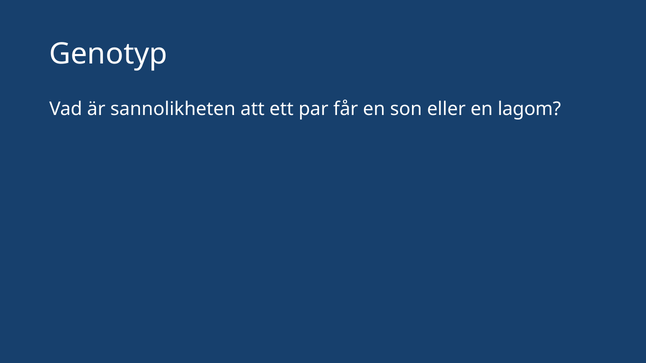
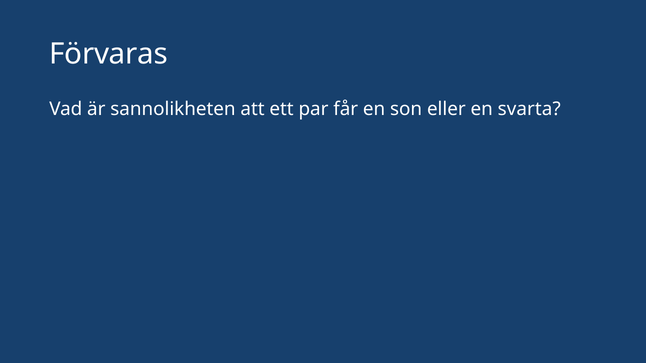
Genotyp: Genotyp -> Förvaras (109, 54)
lagom: lagom -> svarta (529, 109)
